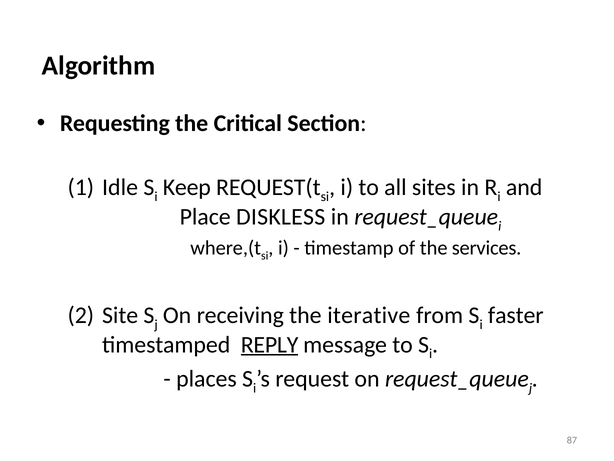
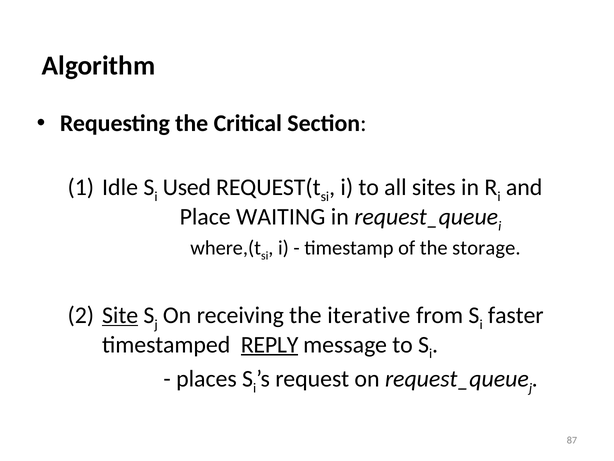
Keep: Keep -> Used (187, 187)
DISKLESS: DISKLESS -> WAITING (281, 217)
services: services -> storage (486, 248)
Site underline: none -> present (120, 315)
